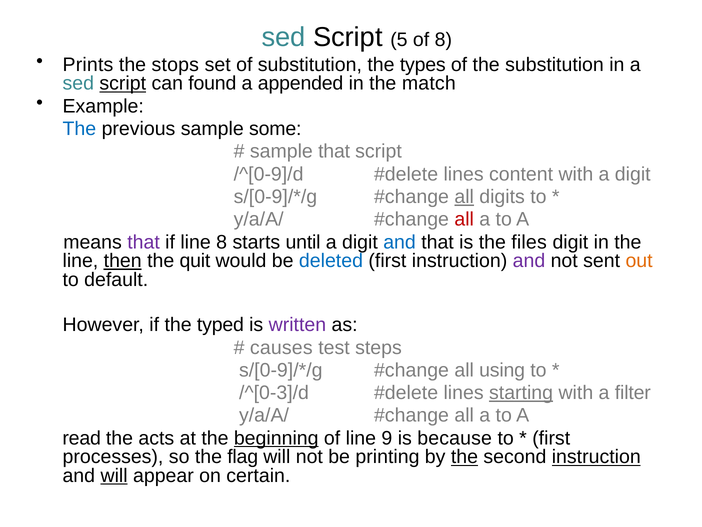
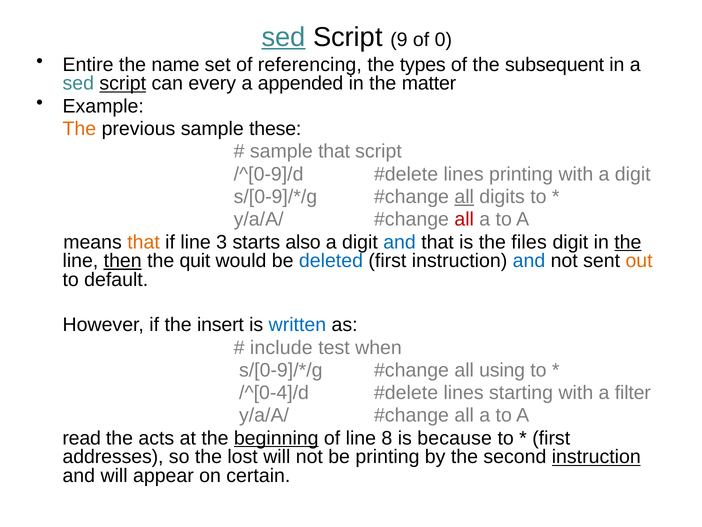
sed underline: none -> present (284, 37)
5: 5 -> 9 (399, 40)
of 8: 8 -> 0 (443, 40)
Prints: Prints -> Entire (88, 65)
stops: stops -> name (175, 65)
of substitution: substitution -> referencing (310, 65)
the substitution: substitution -> subsequent (555, 65)
found: found -> every (212, 83)
match: match -> matter (429, 83)
The colour: blue -> orange (79, 129)
some: some -> these (275, 129)
lines content: content -> printing (521, 174)
that colour: purple -> orange (144, 242)
line 8: 8 -> 3 (222, 242)
until: until -> also (303, 242)
the underline: none -> present (628, 242)
and colour: purple -> blue (529, 261)
typed: typed -> insert (220, 325)
written colour: purple -> blue (297, 325)
causes: causes -> include (281, 347)
steps: steps -> when (378, 347)
/^[0-3]/d: /^[0-3]/d -> /^[0-4]/d (274, 393)
starting underline: present -> none (521, 393)
9: 9 -> 8 (387, 438)
processes: processes -> addresses (113, 457)
flag: flag -> lost (243, 457)
the underline: present -> none (464, 457)
will underline: present -> none (114, 475)
